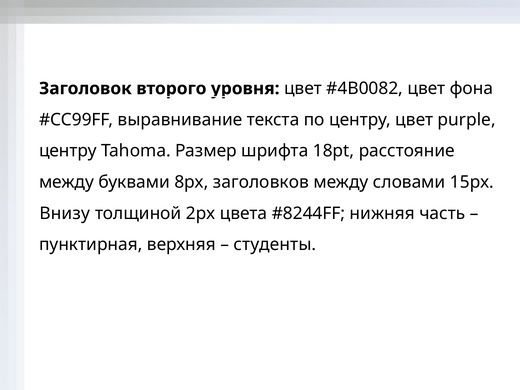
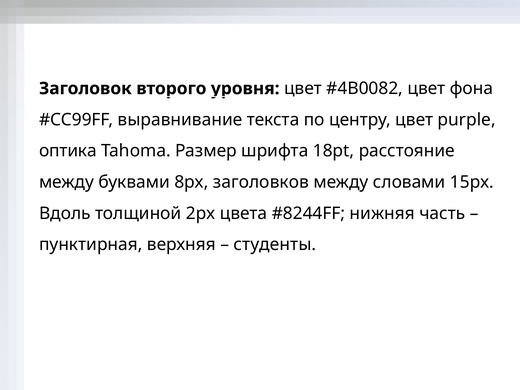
центру: центру -> оптика (68, 151)
Внизу: Внизу -> Вдоль (65, 213)
